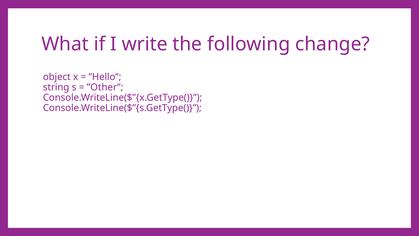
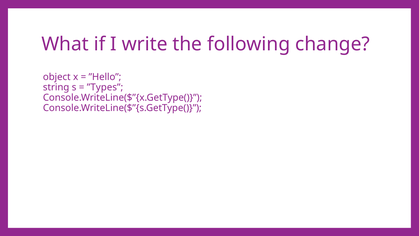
”Other: ”Other -> ”Types (105, 87)
